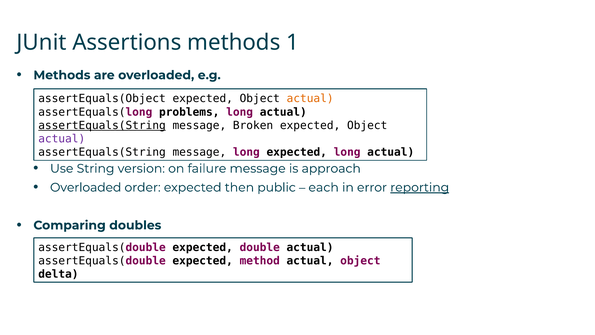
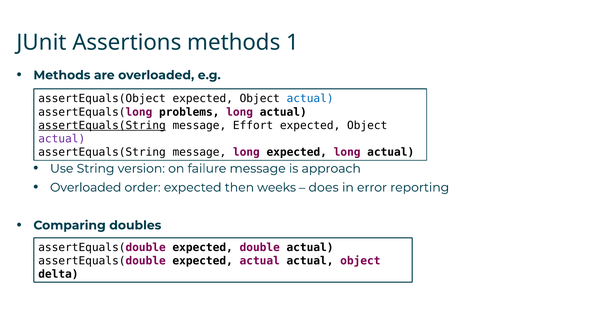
actual colour: orange -> blue (310, 99)
Broken: Broken -> Effort (253, 125)
public: public -> weeks (277, 187)
each: each -> does (324, 187)
reporting underline: present -> none (420, 187)
expected method: method -> actual (260, 261)
